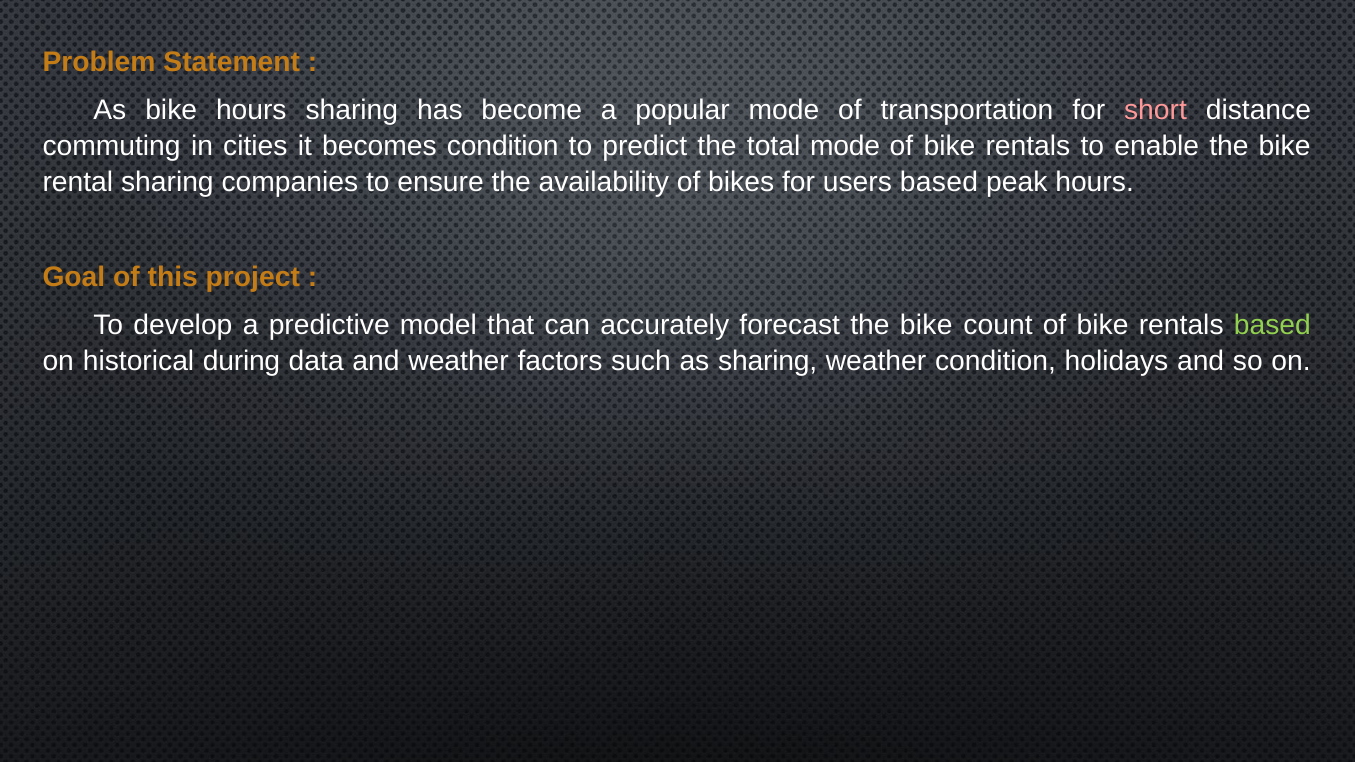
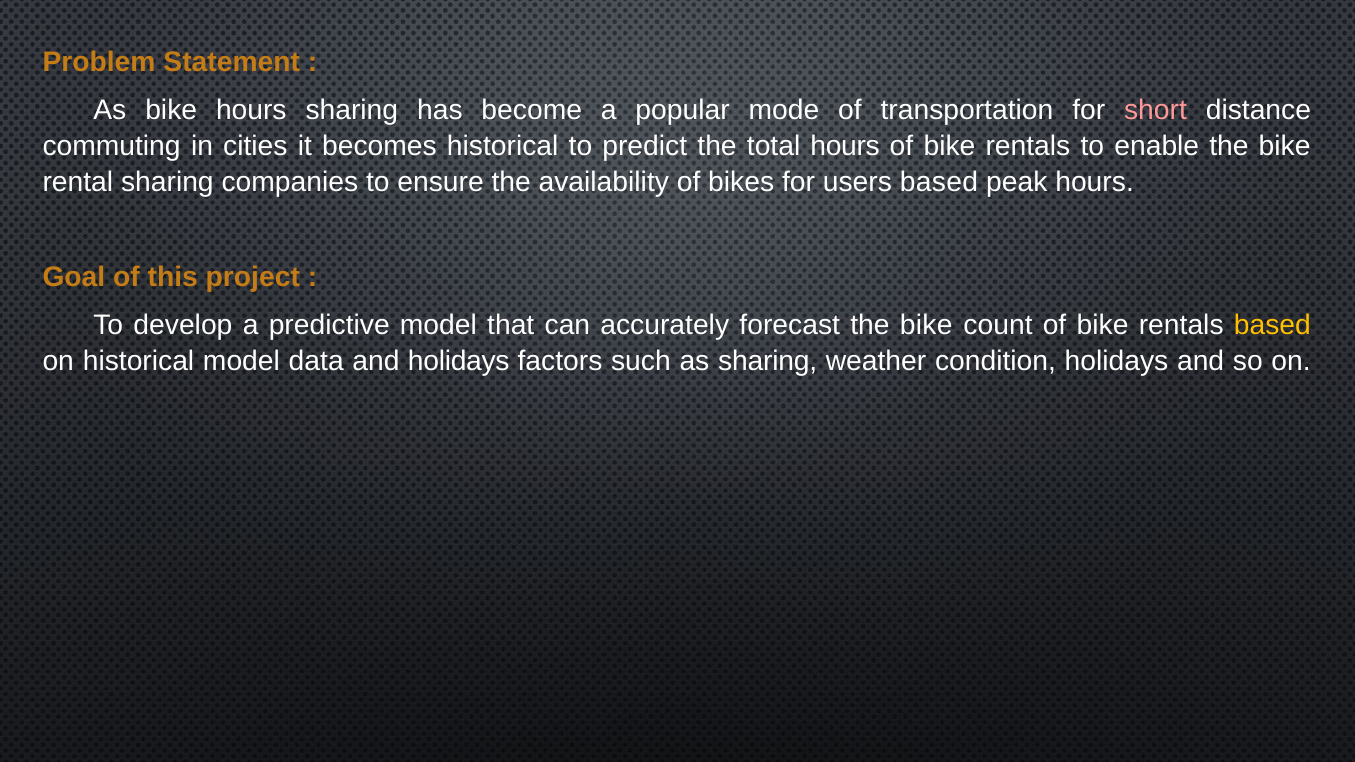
becomes condition: condition -> historical (503, 146)
total mode: mode -> hours (845, 146)
based colour: light green -> yellow (1272, 325)
historical during: during -> model (241, 361)
and weather: weather -> holidays (459, 361)
